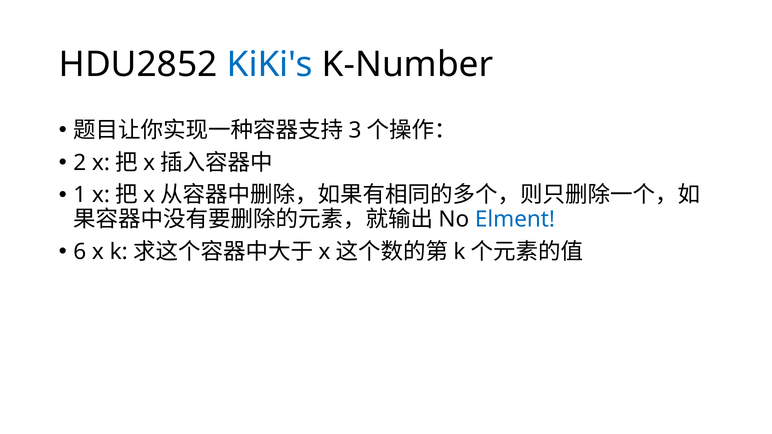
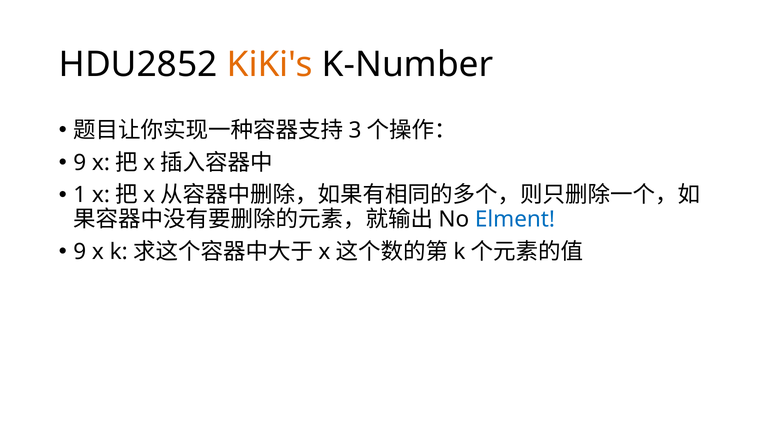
KiKi's colour: blue -> orange (270, 65)
2: 2 -> 9 (80, 163)
6: 6 -> 9 (80, 252)
